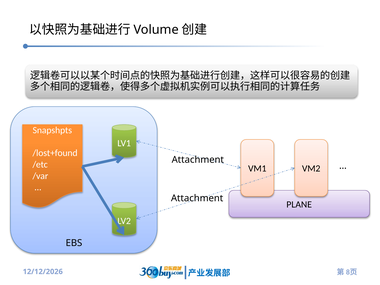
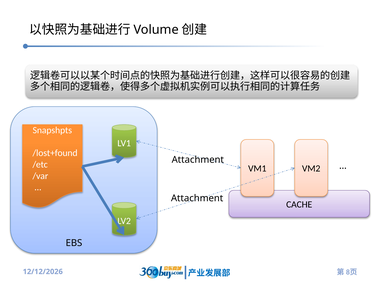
PLANE: PLANE -> CACHE (299, 204)
